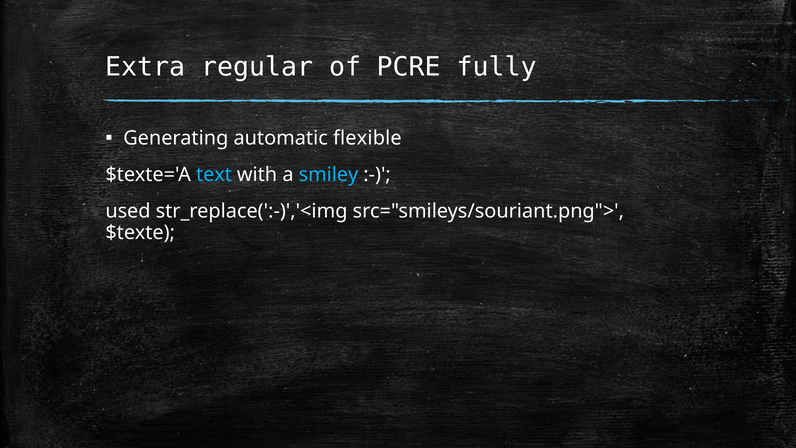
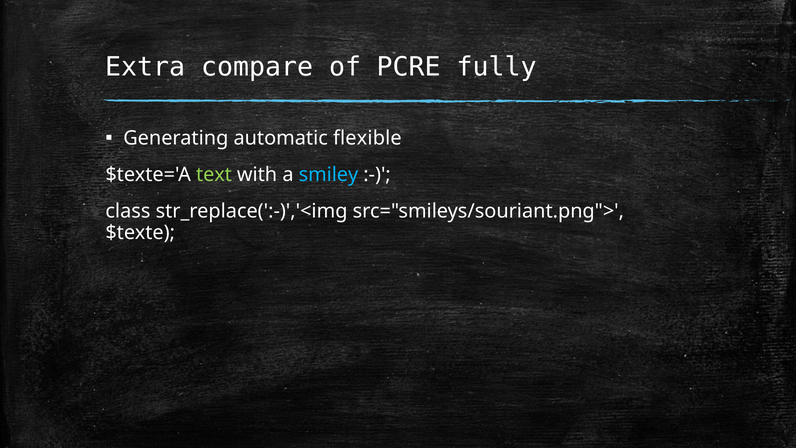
regular: regular -> compare (257, 67)
text colour: light blue -> light green (214, 174)
used: used -> class (128, 211)
